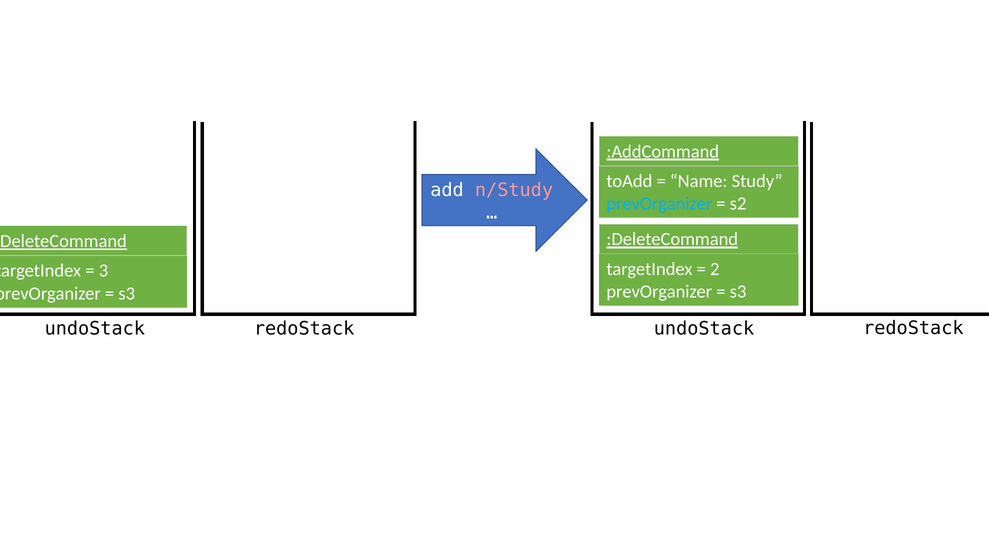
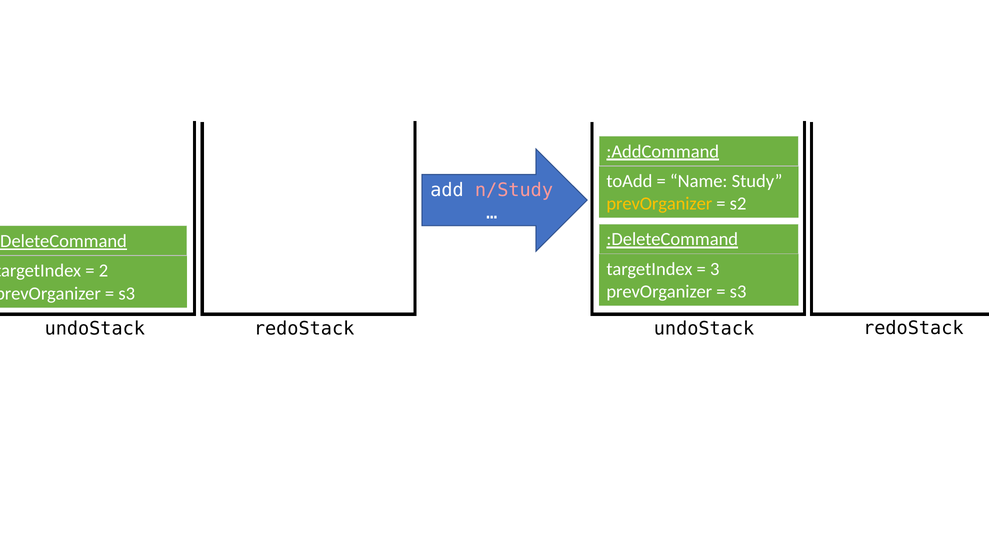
prevOrganizer colour: light blue -> yellow (659, 204)
2: 2 -> 3 (715, 269)
3: 3 -> 2 (103, 271)
